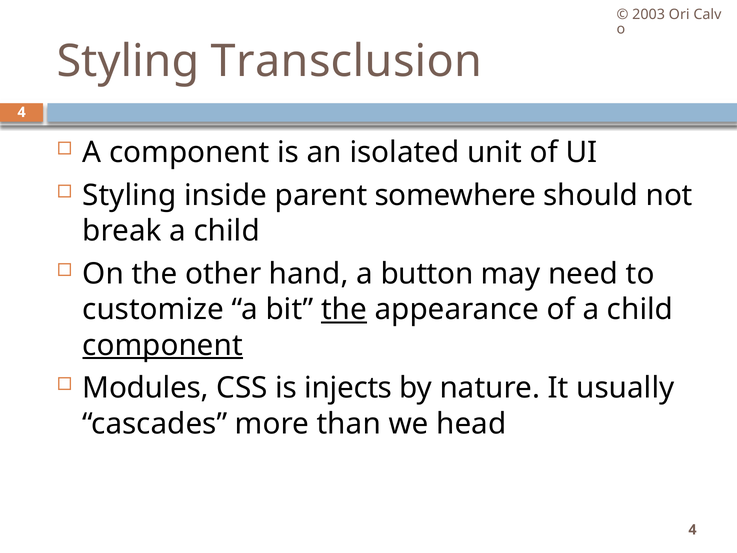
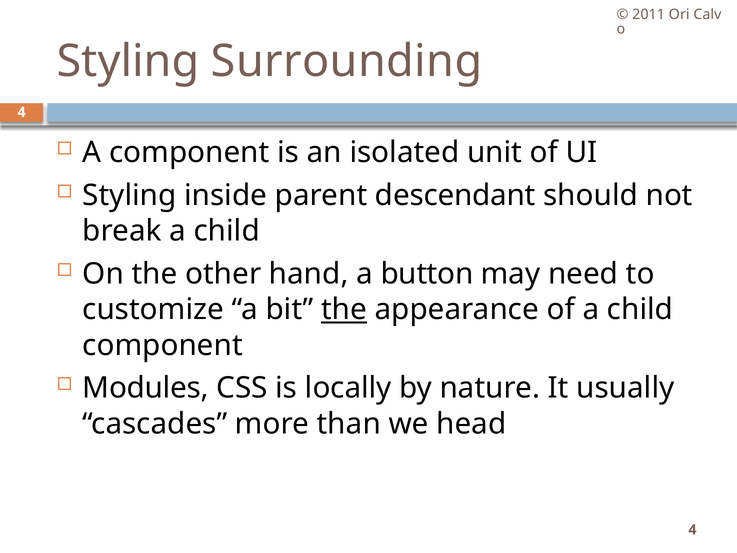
2003: 2003 -> 2011 (649, 15)
Transclusion: Transclusion -> Surrounding (347, 61)
somewhere: somewhere -> descendant (455, 195)
component underline: present -> none (163, 345)
injects: injects -> locally (348, 388)
